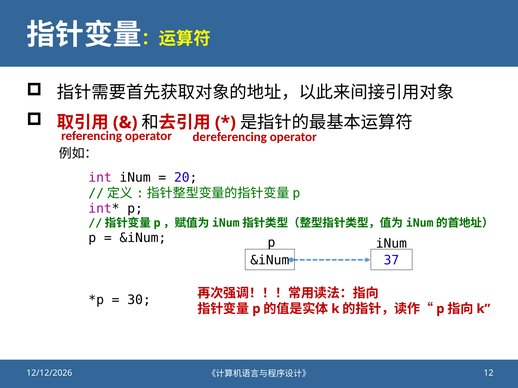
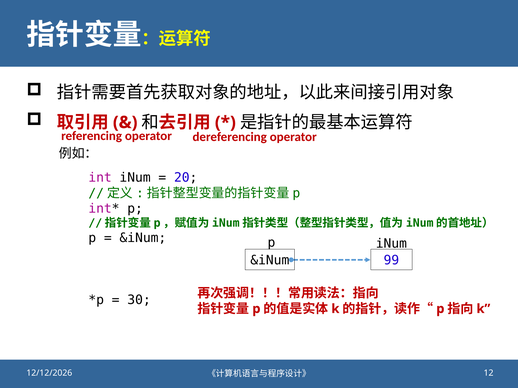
37: 37 -> 99 (391, 261)
